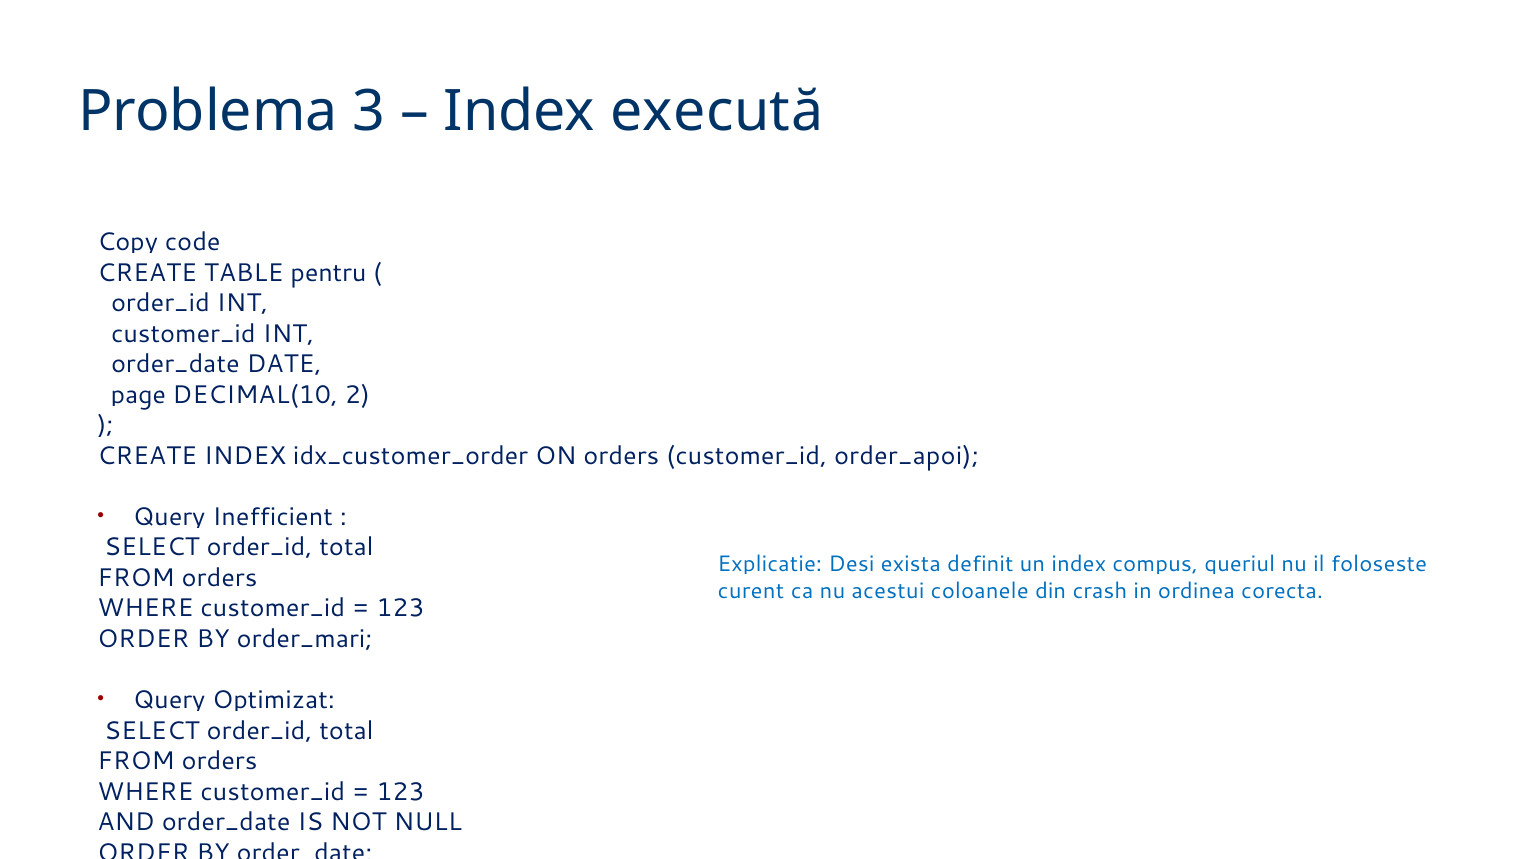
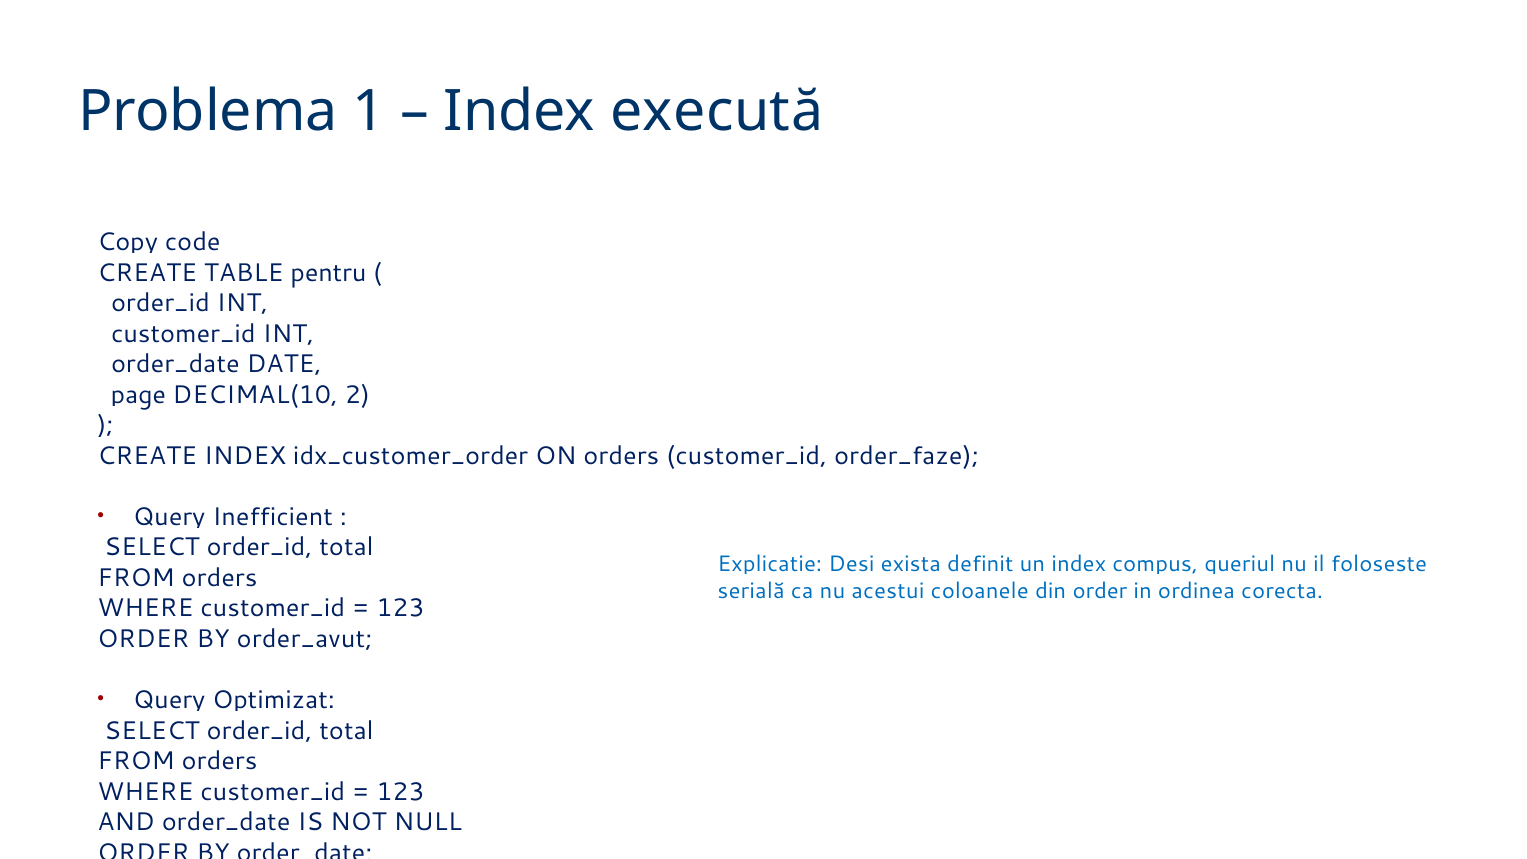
3: 3 -> 1 (369, 112)
order_apoi: order_apoi -> order_faze (907, 456)
curent: curent -> serială (751, 591)
din crash: crash -> order (1100, 591)
order_mari: order_mari -> order_avut (305, 639)
